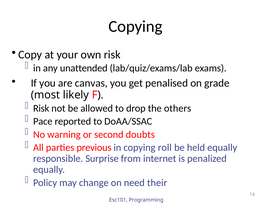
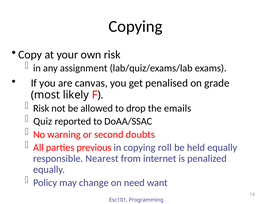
unattended: unattended -> assignment (84, 68)
others: others -> emails (178, 108)
Pace: Pace -> Quiz (43, 121)
Surprise: Surprise -> Nearest (102, 158)
their: their -> want (157, 182)
